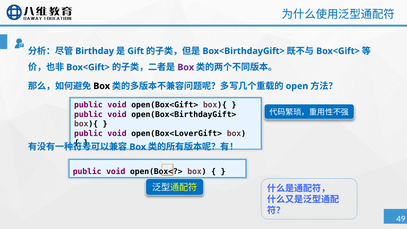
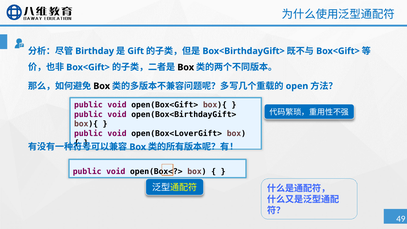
Box colour: purple -> black (186, 67)
